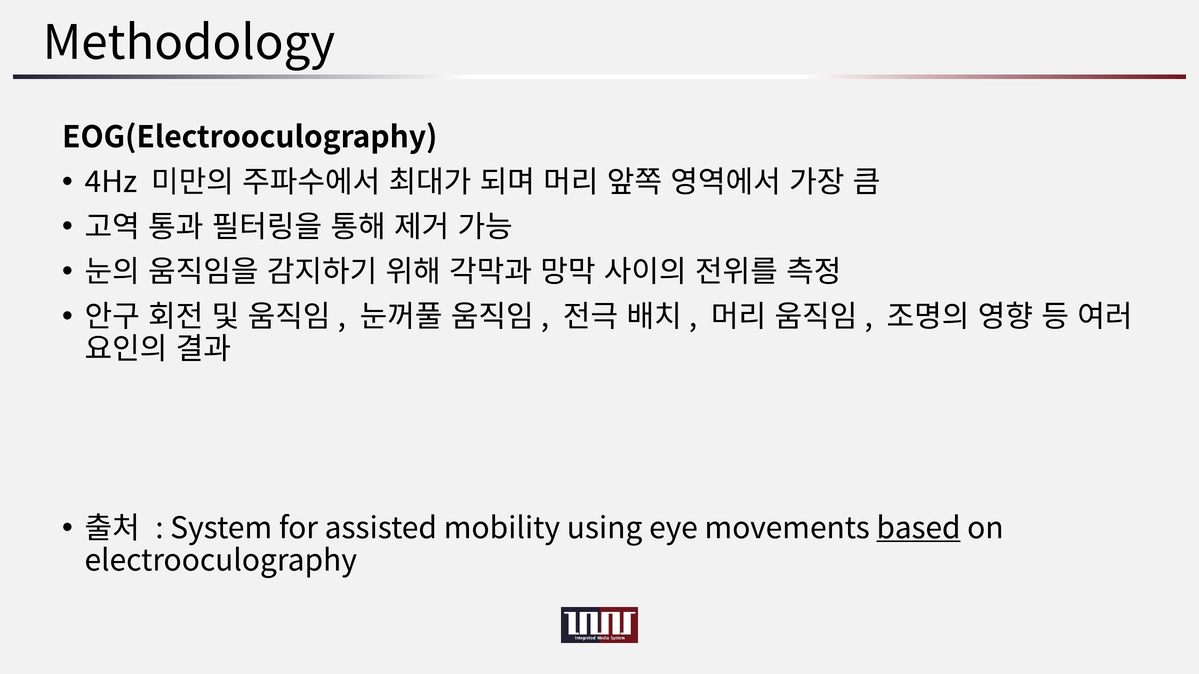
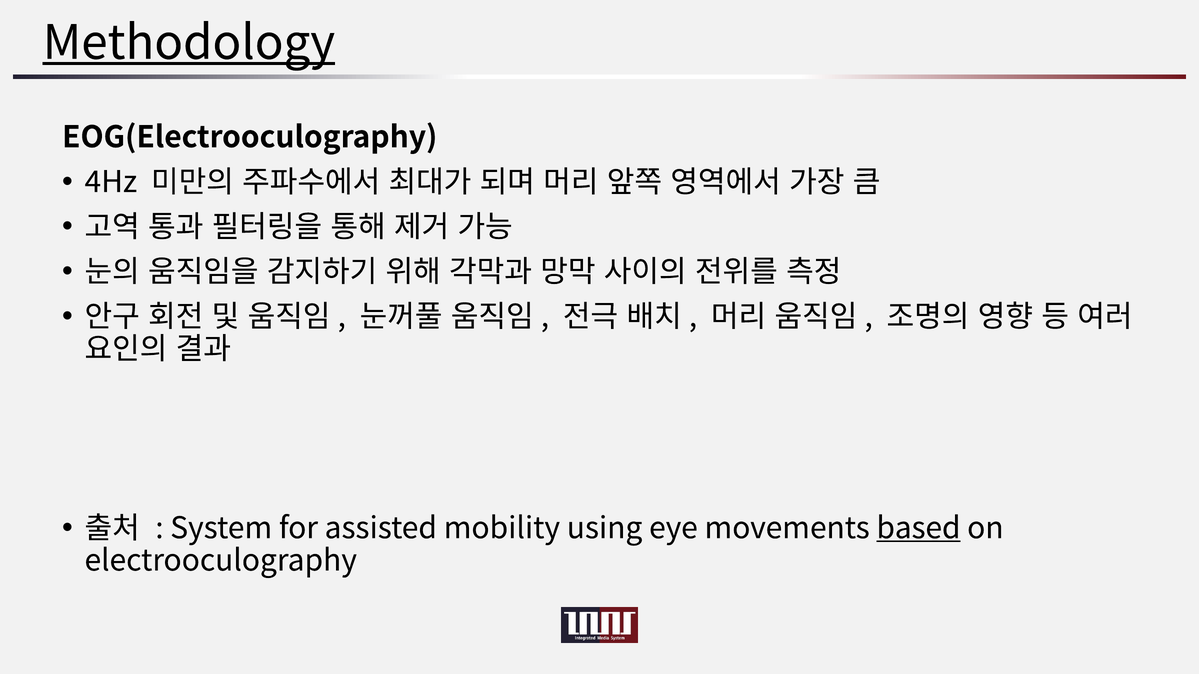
Methodology underline: none -> present (189, 43)
